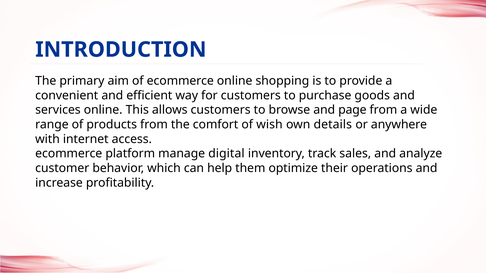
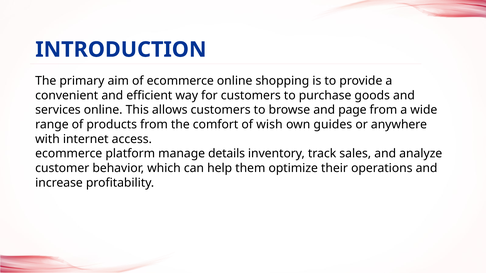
details: details -> guides (333, 125)
digital: digital -> details (227, 154)
